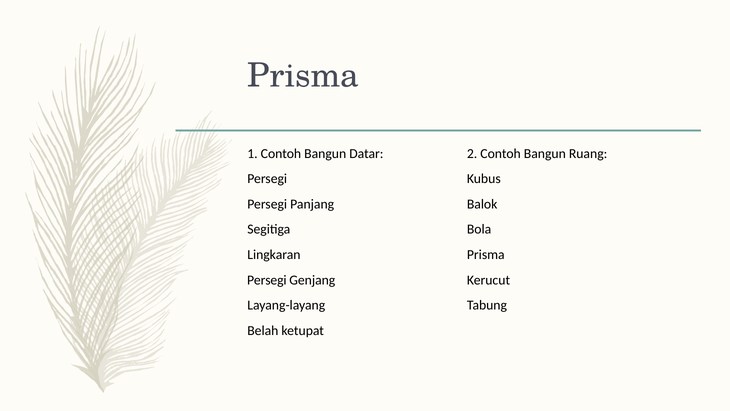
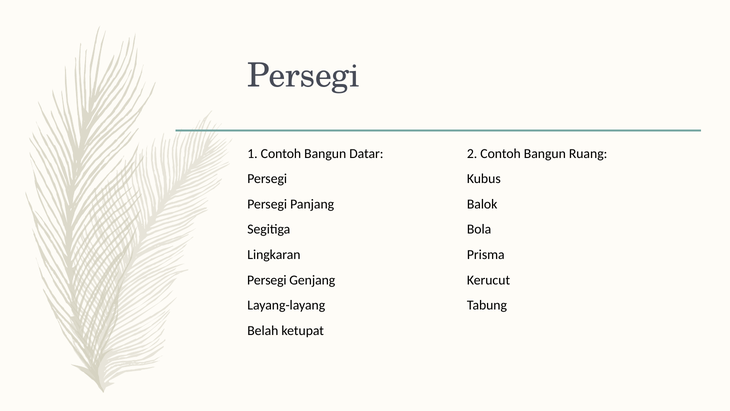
Prisma: Prisma -> Persegi (303, 76)
